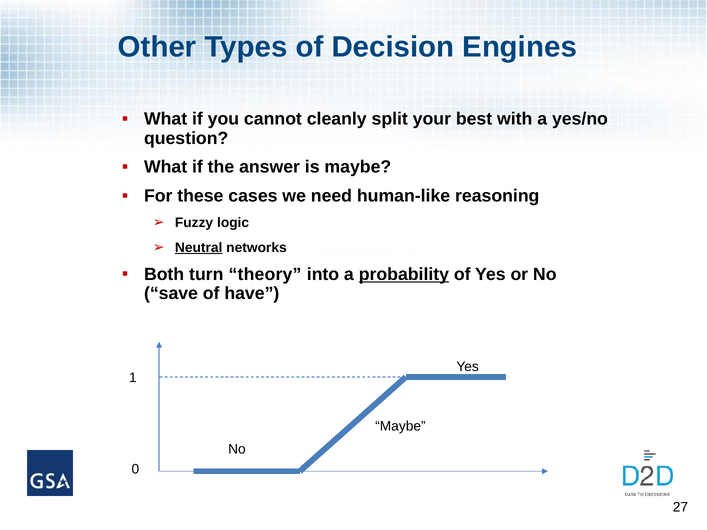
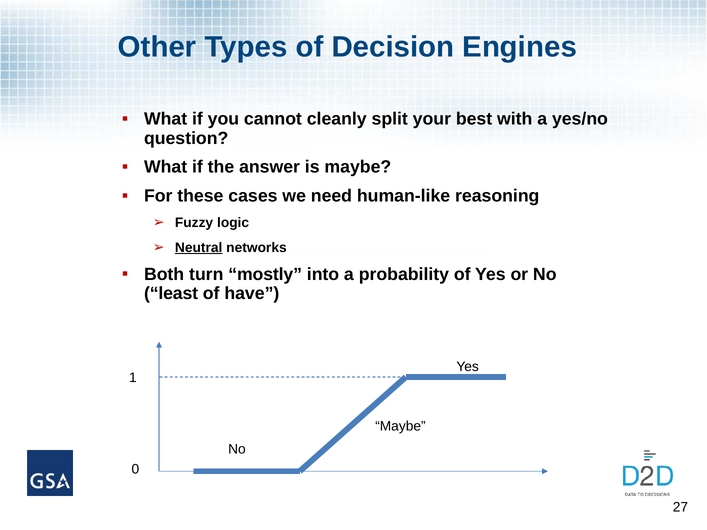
theory: theory -> mostly (265, 274)
probability underline: present -> none (404, 274)
save: save -> least (171, 294)
